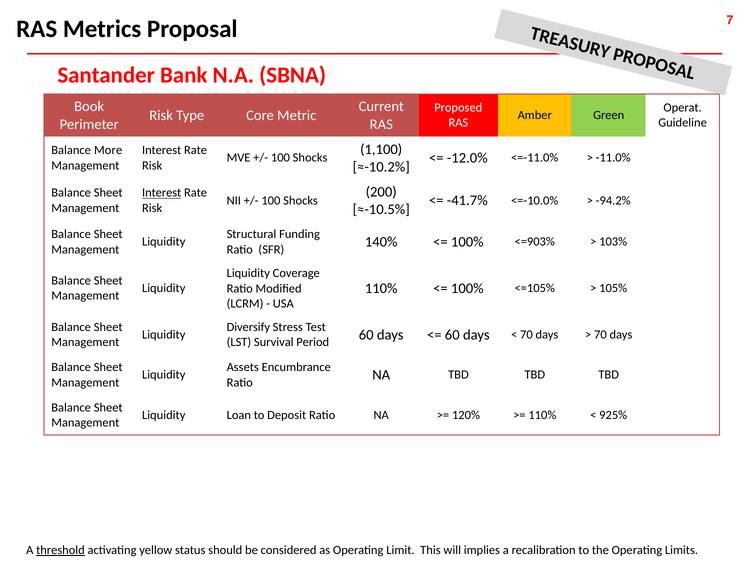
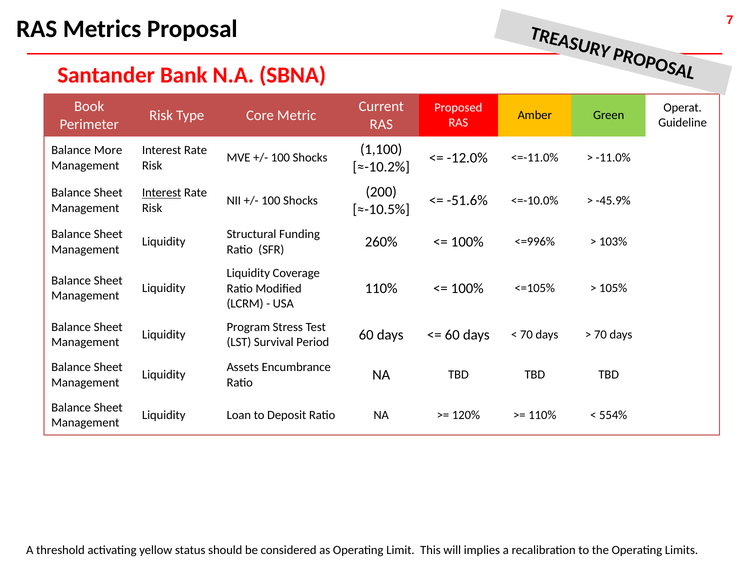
-41.7%: -41.7% -> -51.6% (467, 201)
-94.2%: -94.2% -> -45.9% (613, 201)
140%: 140% -> 260% (381, 242)
<=903%: <=903% -> <=996% (535, 242)
Diversify: Diversify -> Program (248, 327)
925%: 925% -> 554% (613, 415)
threshold underline: present -> none (60, 550)
